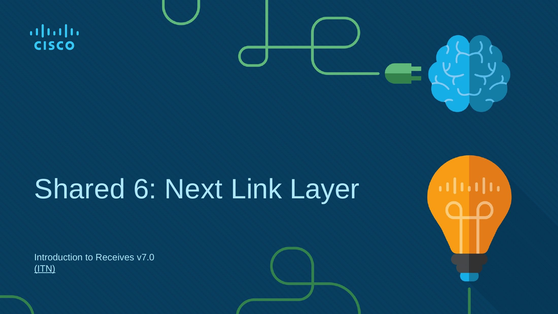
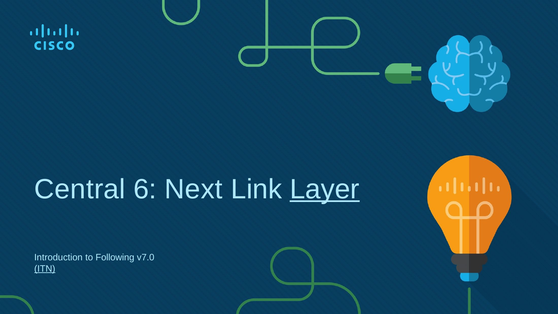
Shared: Shared -> Central (80, 189)
Layer underline: none -> present (325, 189)
Receives: Receives -> Following (115, 257)
